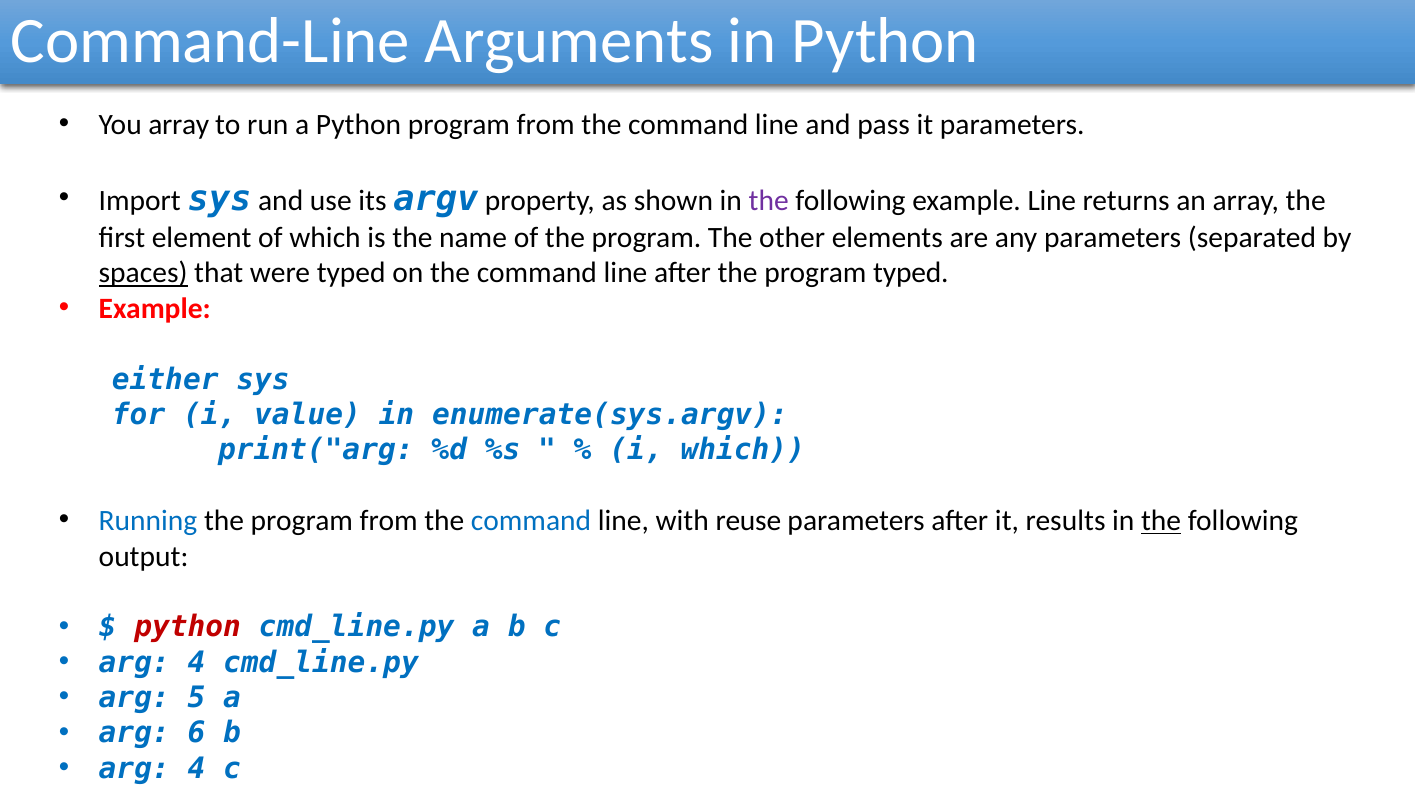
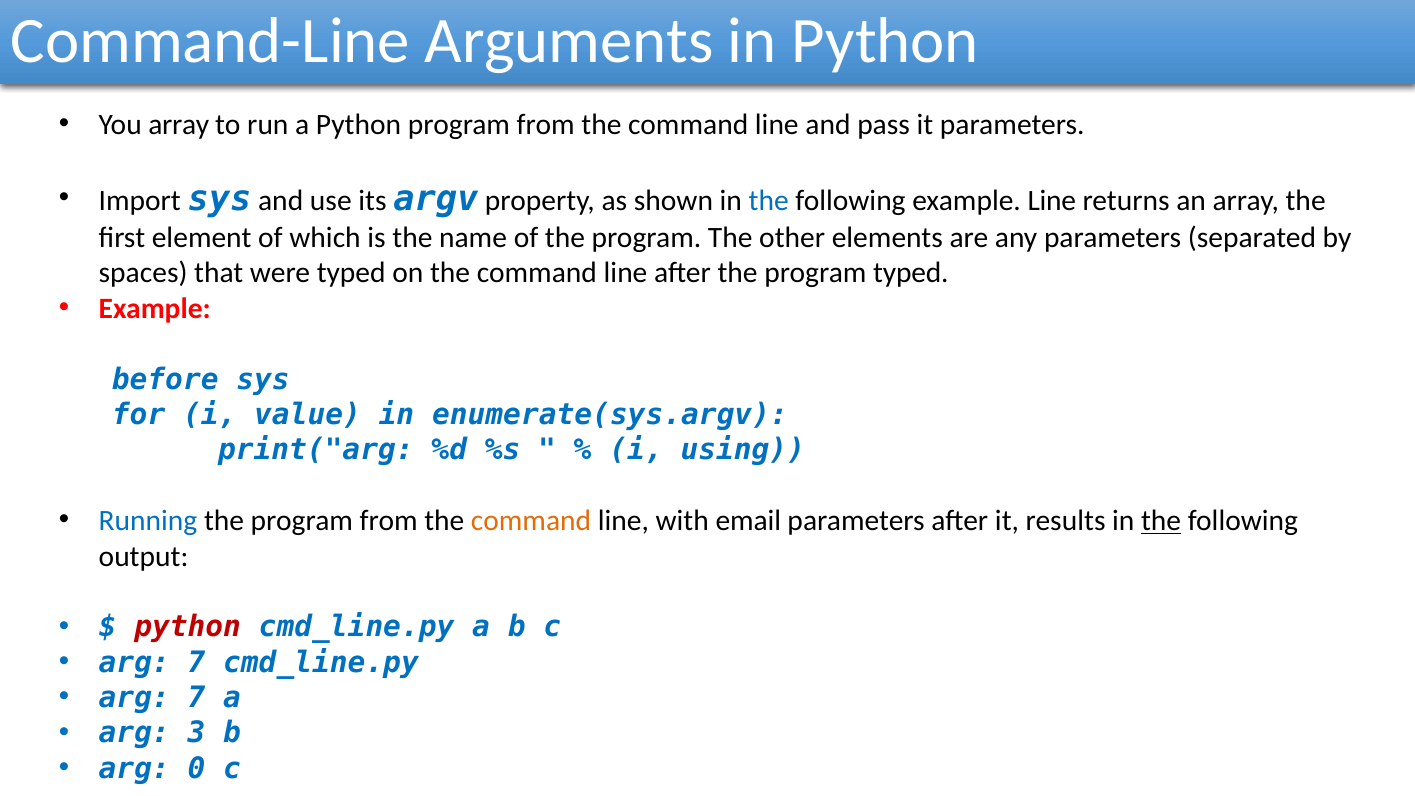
the colour: purple -> blue (769, 201)
spaces underline: present -> none (143, 273)
either: either -> before (165, 379)
i which: which -> using (743, 450)
command colour: blue -> orange (531, 521)
reuse: reuse -> email (748, 521)
4: 4 -> 7 (196, 662)
5: 5 -> 7 (196, 698)
6: 6 -> 3 (196, 733)
4: 4 -> 0 (196, 769)
